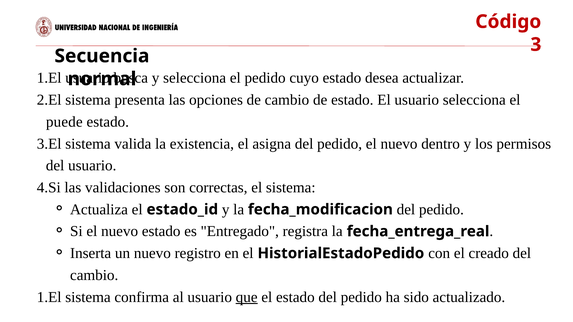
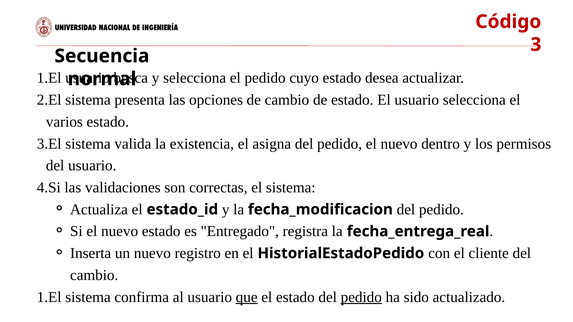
puede: puede -> varios (64, 122)
creado: creado -> cliente (489, 253)
pedido underline: none -> present (361, 297)
